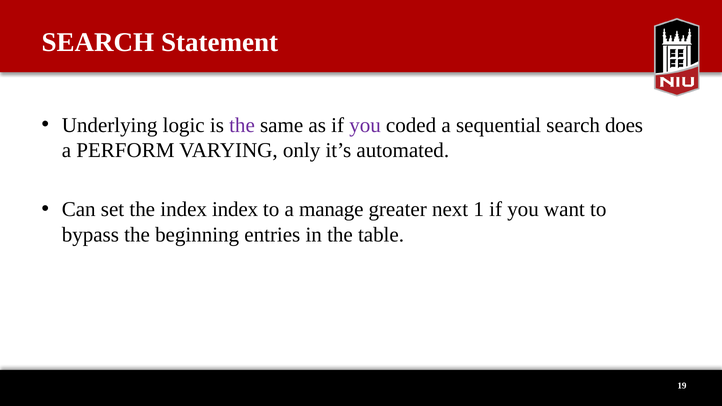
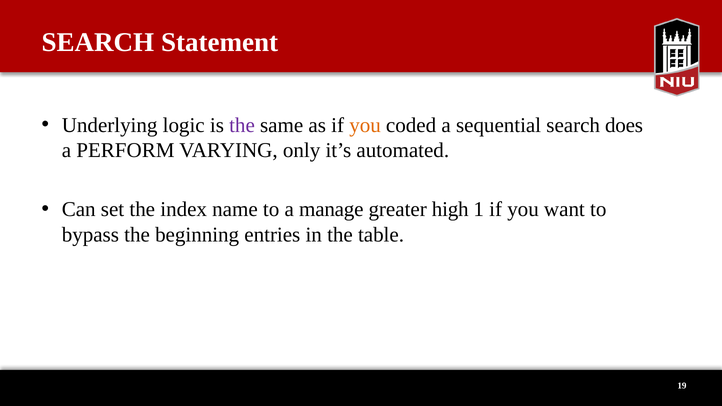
you colour: purple -> orange (365, 125)
index index: index -> name (235, 209)
next: next -> high (450, 209)
